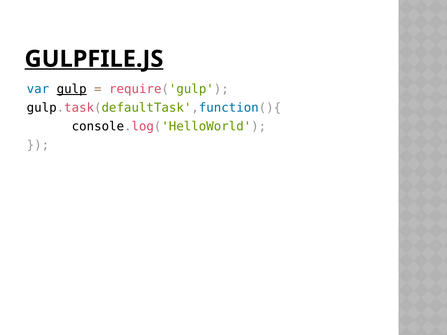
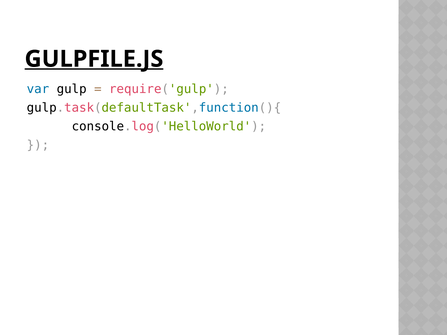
gulp underline: present -> none (72, 89)
